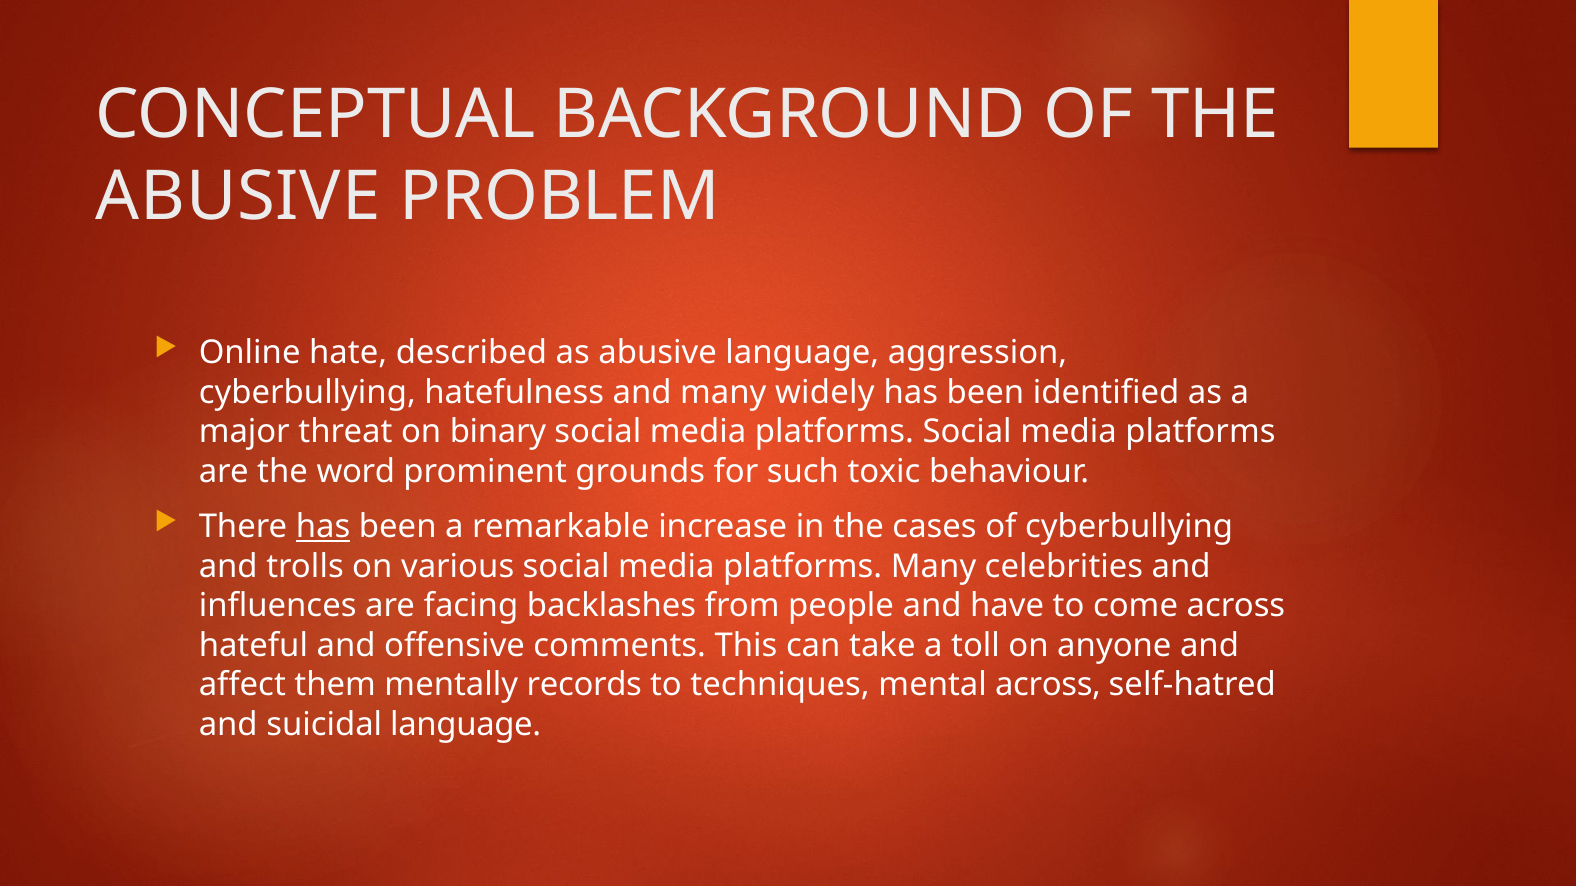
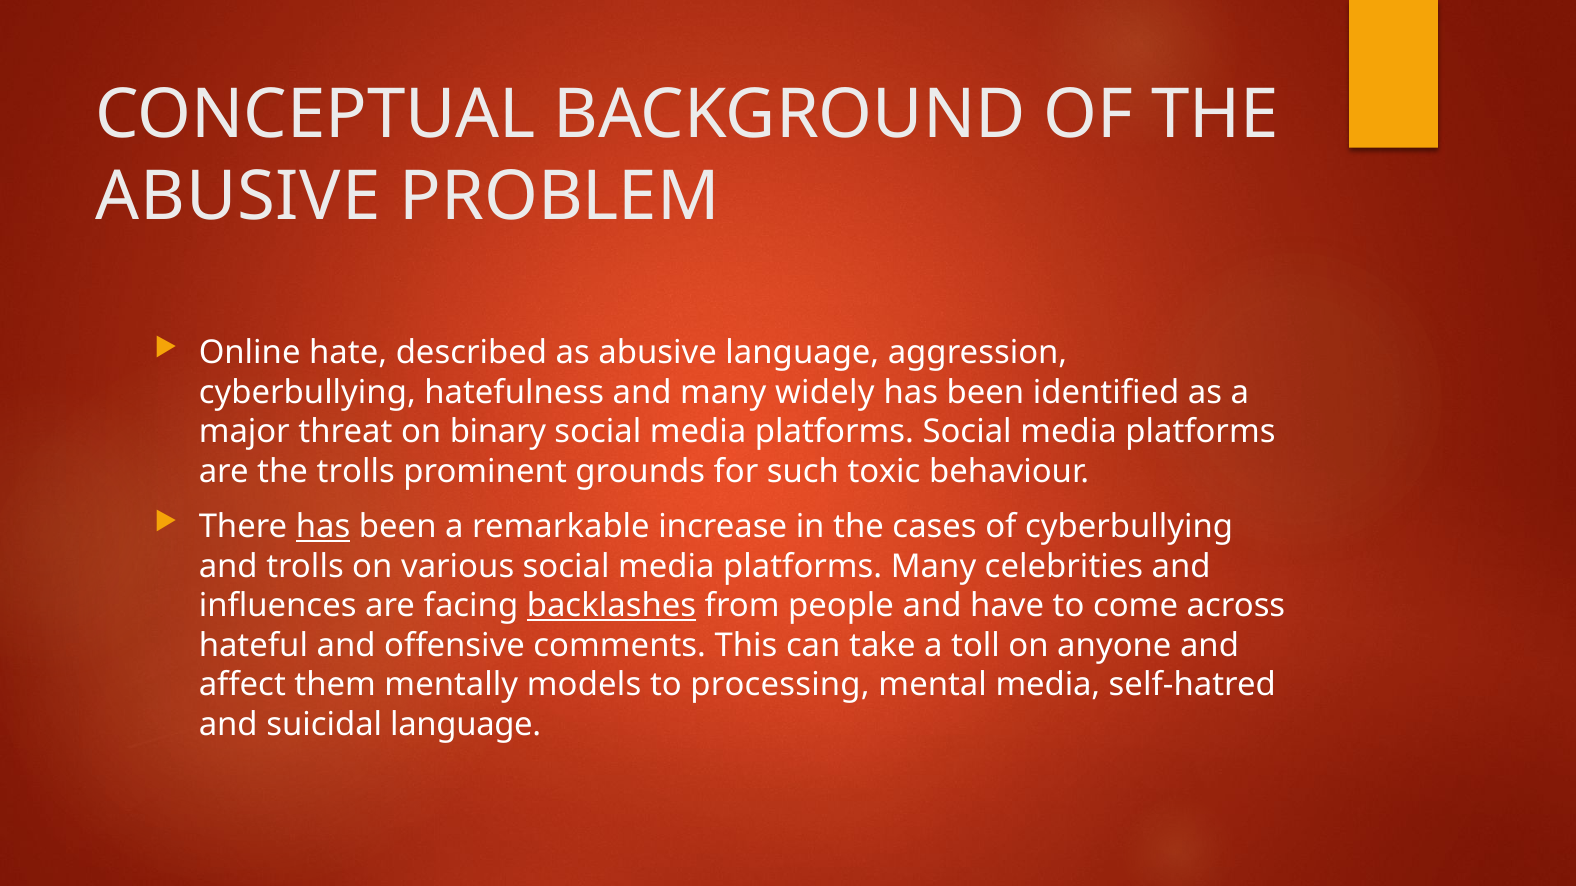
the word: word -> trolls (356, 471)
backlashes underline: none -> present (611, 606)
records: records -> models (584, 685)
techniques: techniques -> processing (780, 685)
mental across: across -> media (1048, 685)
